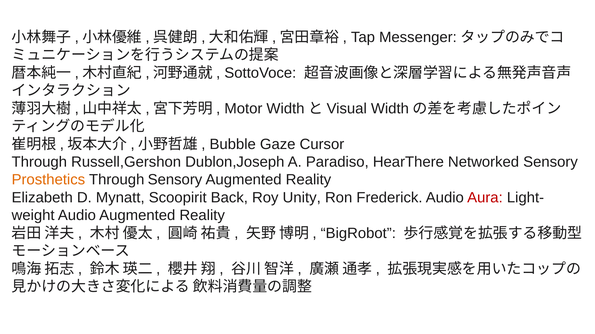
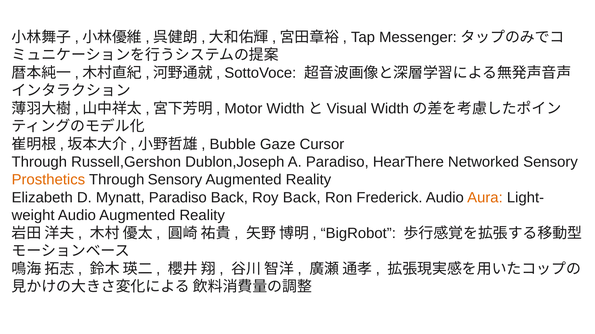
Mynatt Scoopirit: Scoopirit -> Paradiso (178, 198)
Roy Unity: Unity -> Back (302, 198)
Aura colour: red -> orange (485, 198)
